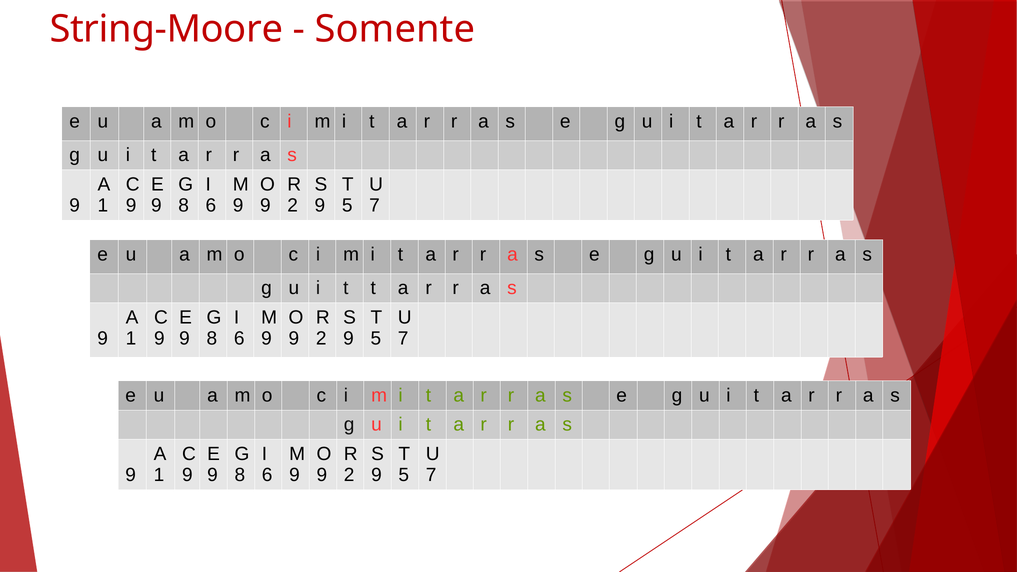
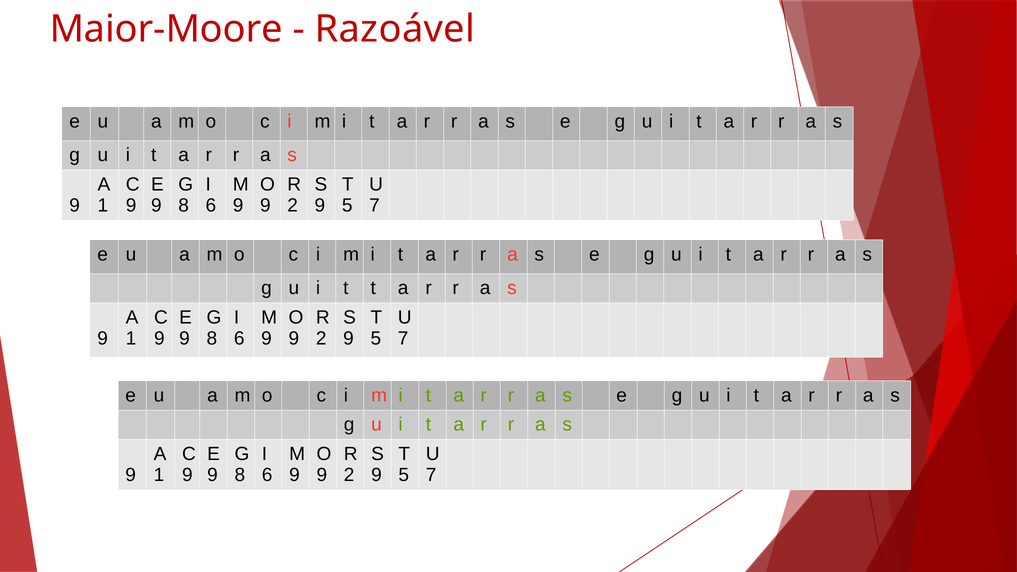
String-Moore: String-Moore -> Maior-Moore (166, 29)
Somente: Somente -> Razoável (395, 29)
